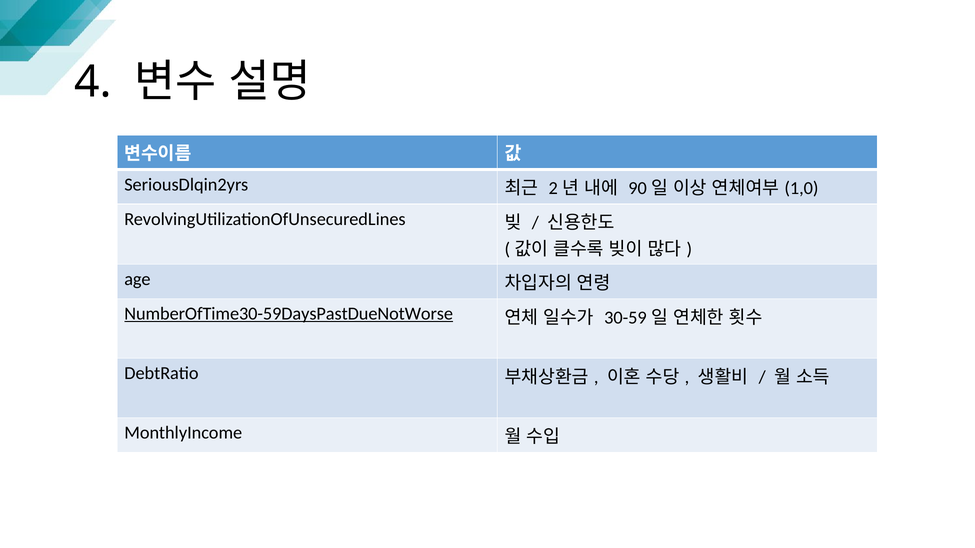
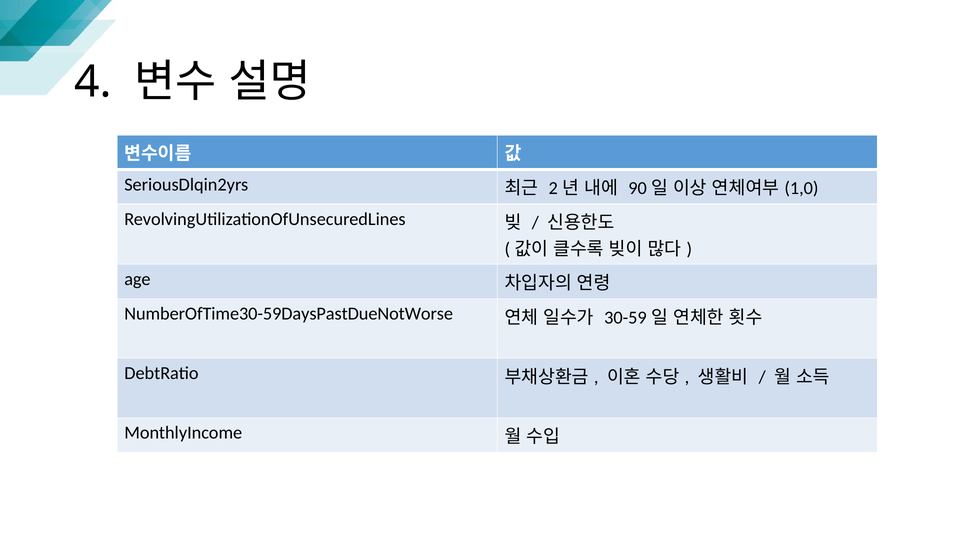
NumberOfTime30-59DaysPastDueNotWorse underline: present -> none (289, 314)
